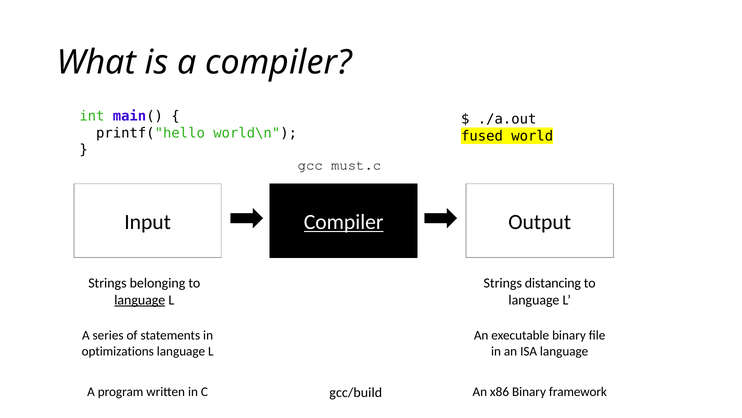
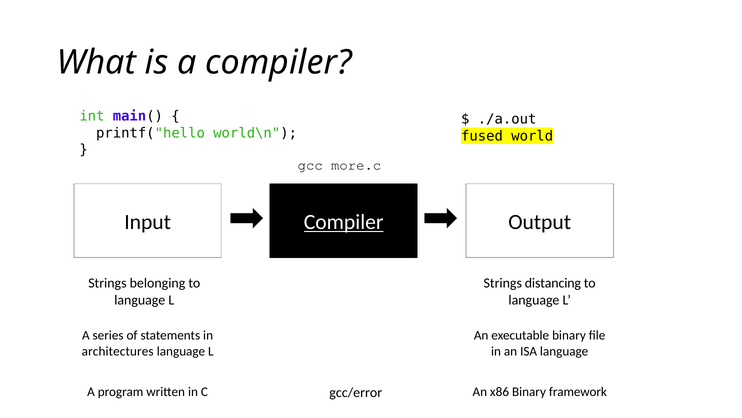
must.c: must.c -> more.c (356, 165)
language underline: present -> none (140, 299)
optimizations: optimizations -> architectures (118, 351)
gcc/build: gcc/build -> gcc/error (356, 392)
